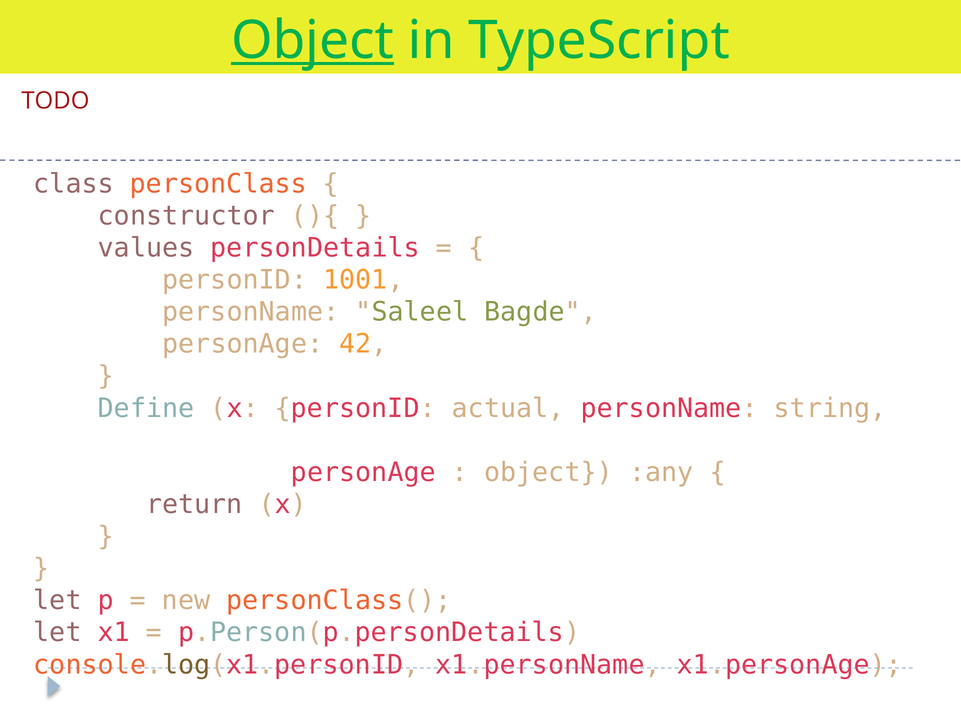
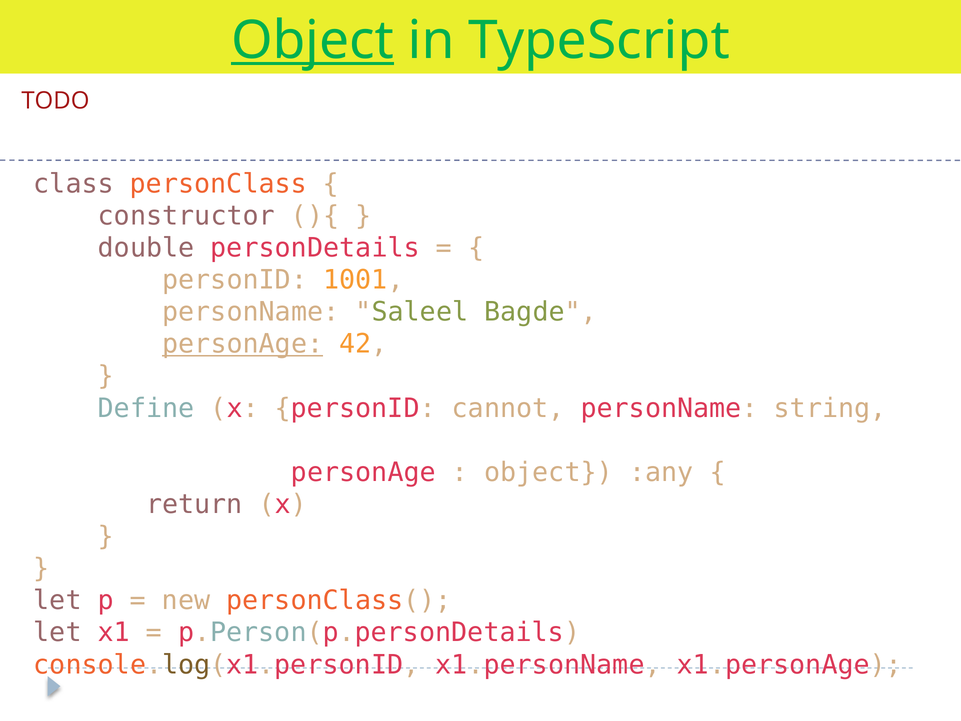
values: values -> double (146, 248)
personAge underline: none -> present (243, 344)
actual: actual -> cannot (508, 408)
